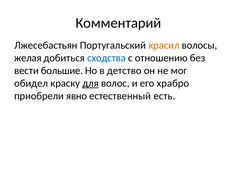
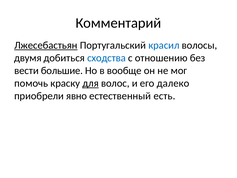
Лжесебастьян underline: none -> present (46, 45)
красил colour: orange -> blue (164, 45)
желая: желая -> двумя (28, 58)
детство: детство -> вообще (124, 71)
обидел: обидел -> помочь (31, 83)
храбро: храбро -> далеко (173, 83)
